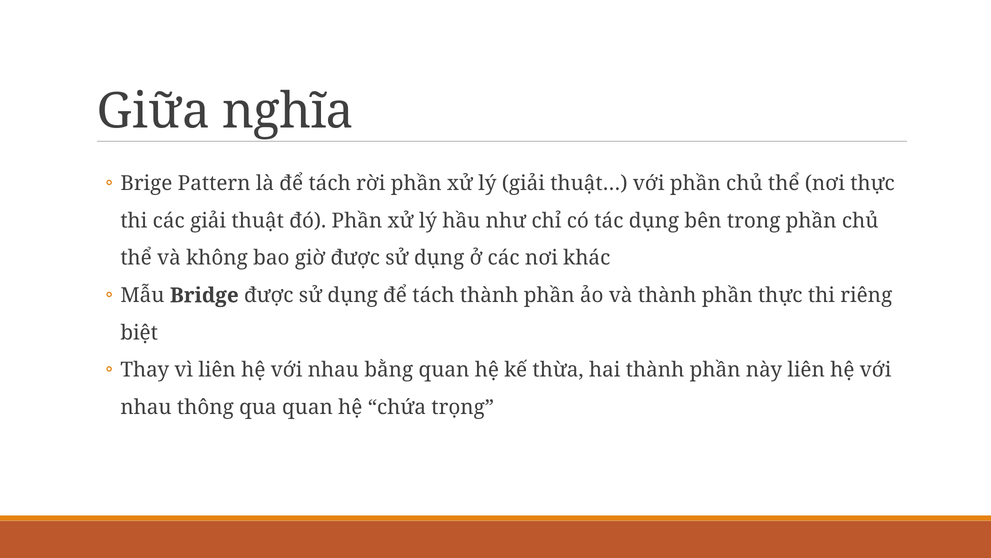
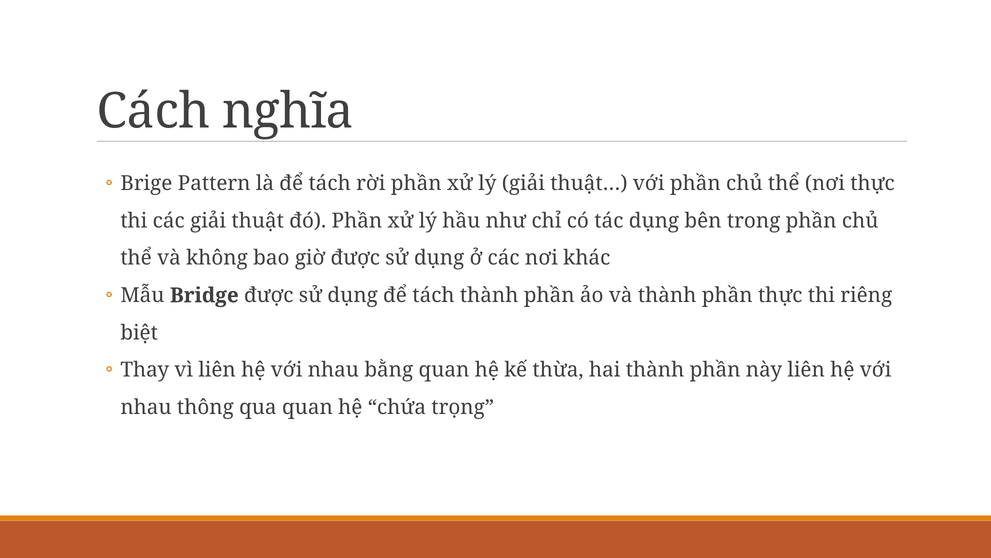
Giữa: Giữa -> Cách (153, 111)
